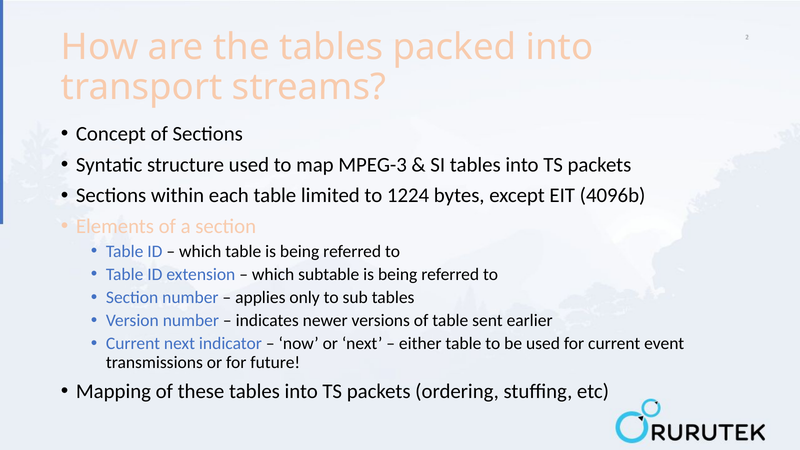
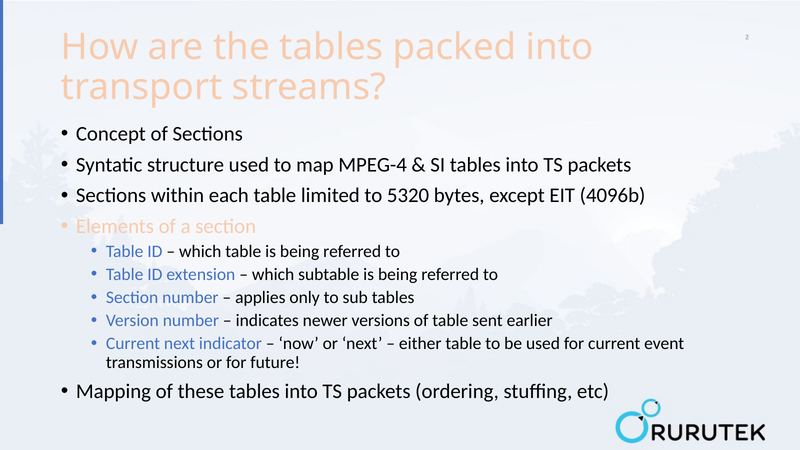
MPEG-3: MPEG-3 -> MPEG-4 (373, 165)
1224: 1224 -> 5320 (408, 196)
